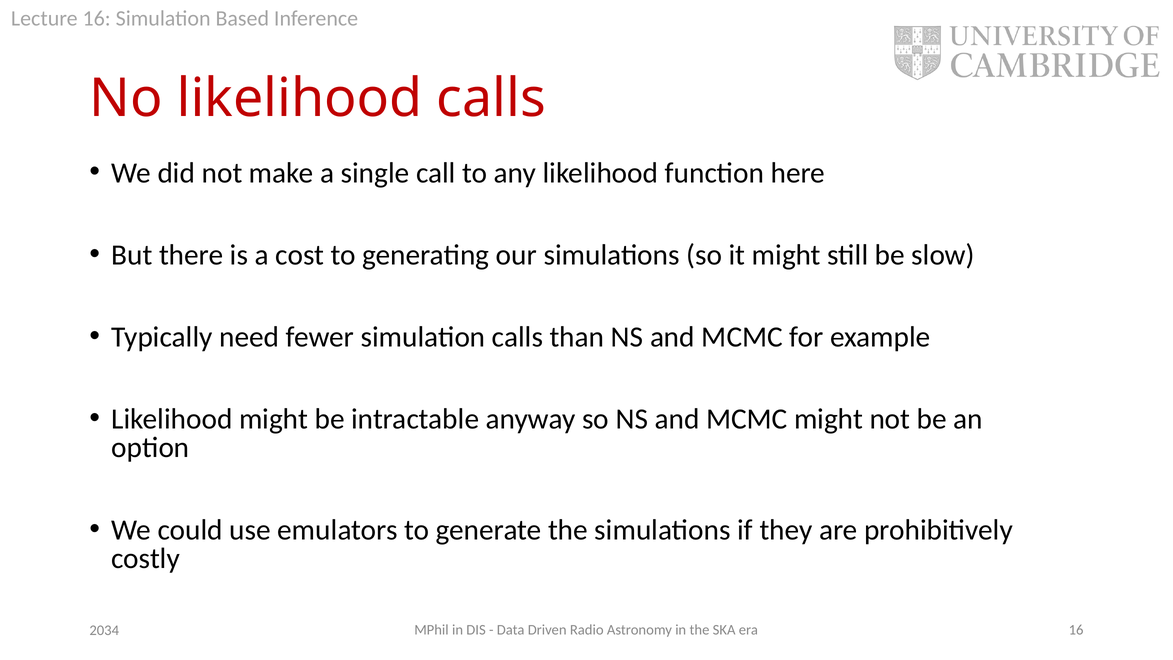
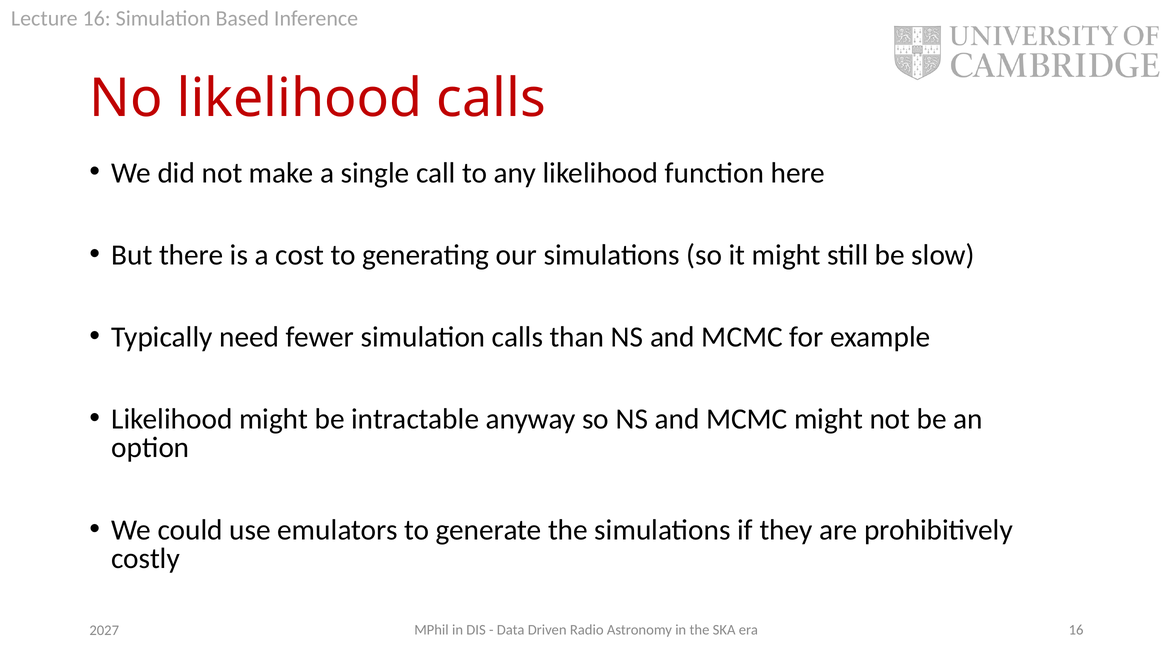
2034: 2034 -> 2027 (104, 630)
